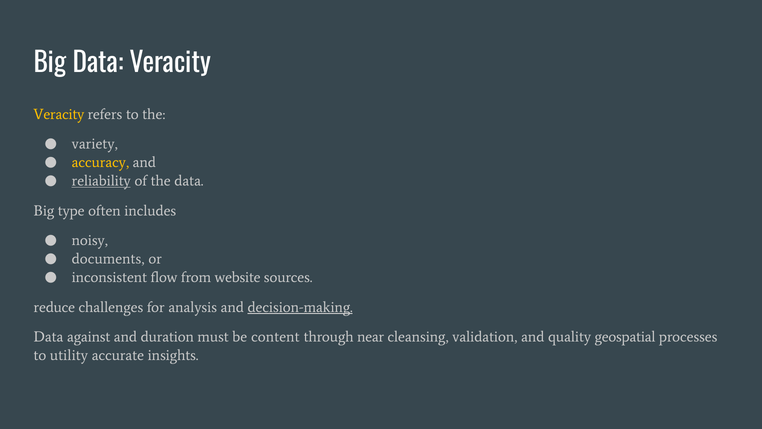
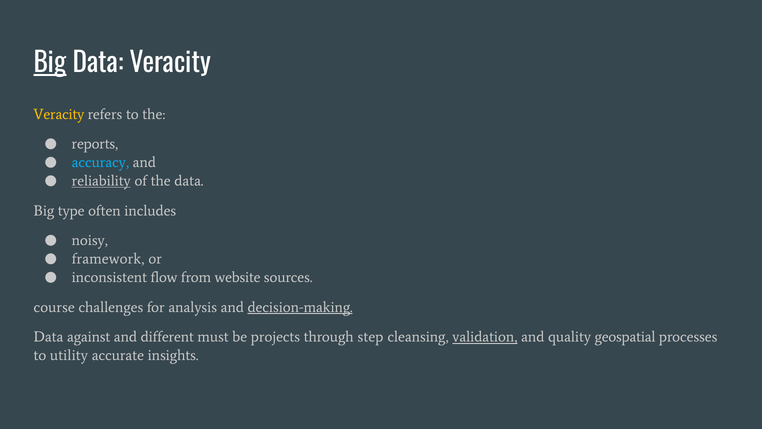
Big underline: none -> present (50, 63)
variety: variety -> reports (95, 144)
accuracy colour: yellow -> light blue (100, 162)
documents: documents -> framework (108, 259)
reduce: reduce -> course (54, 307)
duration: duration -> different (167, 337)
content: content -> projects (275, 337)
near: near -> step (371, 337)
validation underline: none -> present (485, 337)
